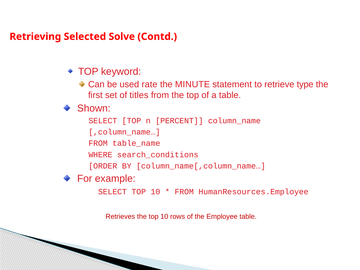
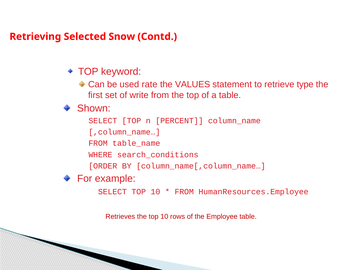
Solve: Solve -> Snow (122, 37)
MINUTE: MINUTE -> VALUES (193, 84)
titles: titles -> write (139, 95)
